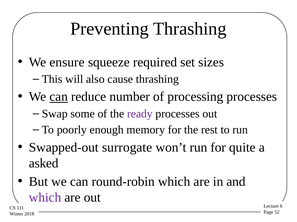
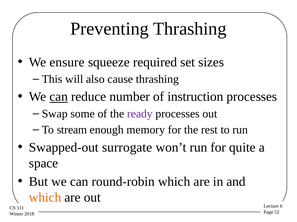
processing: processing -> instruction (195, 97)
poorly: poorly -> stream (72, 130)
asked: asked -> space (44, 164)
which colour: purple -> orange (45, 198)
